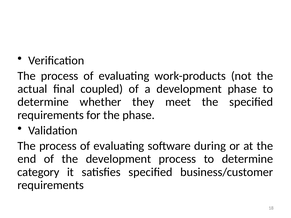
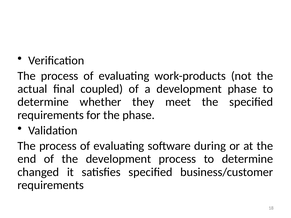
category: category -> changed (38, 172)
